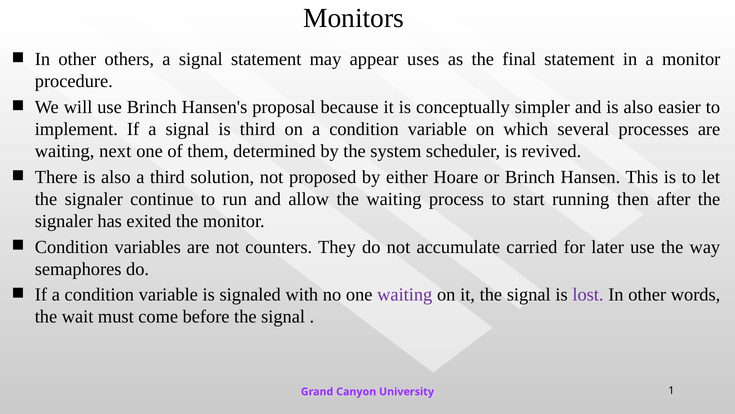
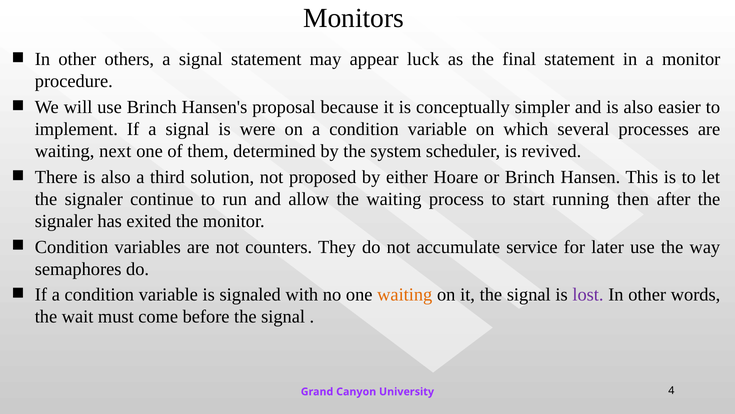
uses: uses -> luck (423, 59)
is third: third -> were (258, 129)
carried: carried -> service (532, 247)
waiting colour: purple -> orange (405, 294)
1: 1 -> 4 (671, 390)
